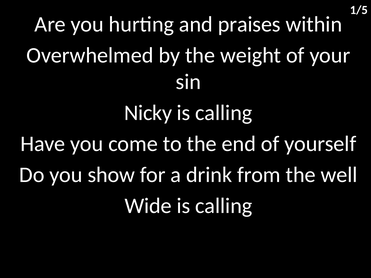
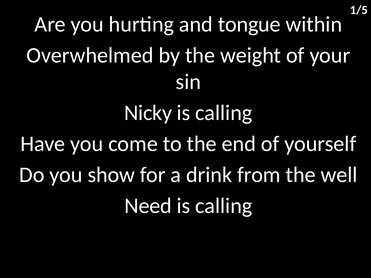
praises: praises -> tongue (249, 24)
Wide: Wide -> Need (148, 206)
